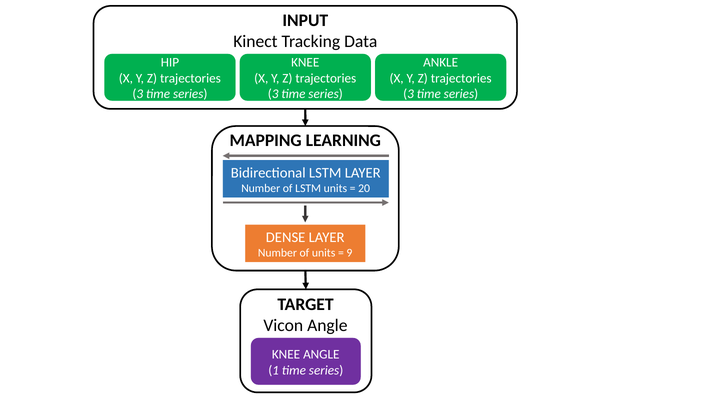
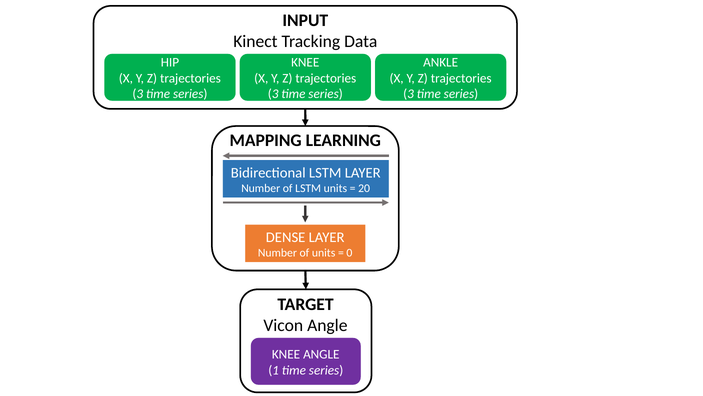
9: 9 -> 0 (349, 253)
